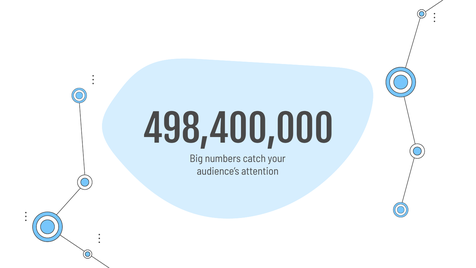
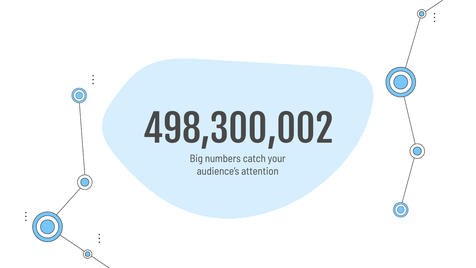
498,400,000: 498,400,000 -> 498,300,002 (238, 130)
